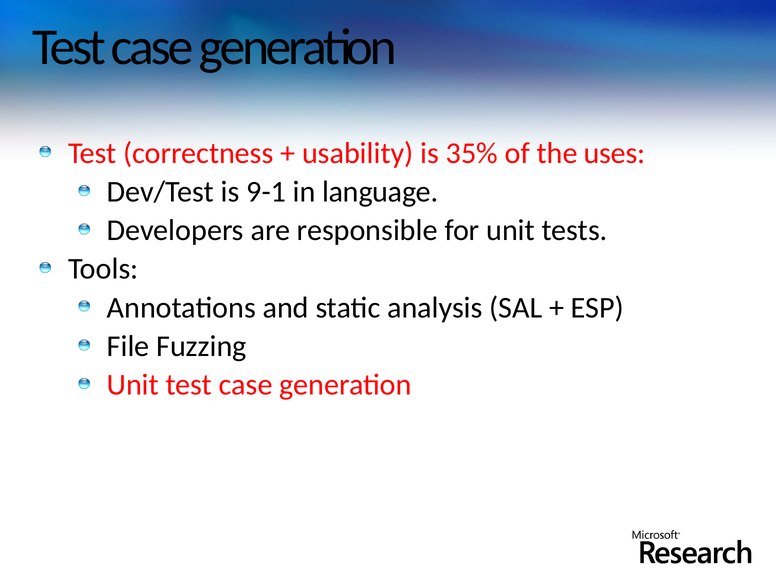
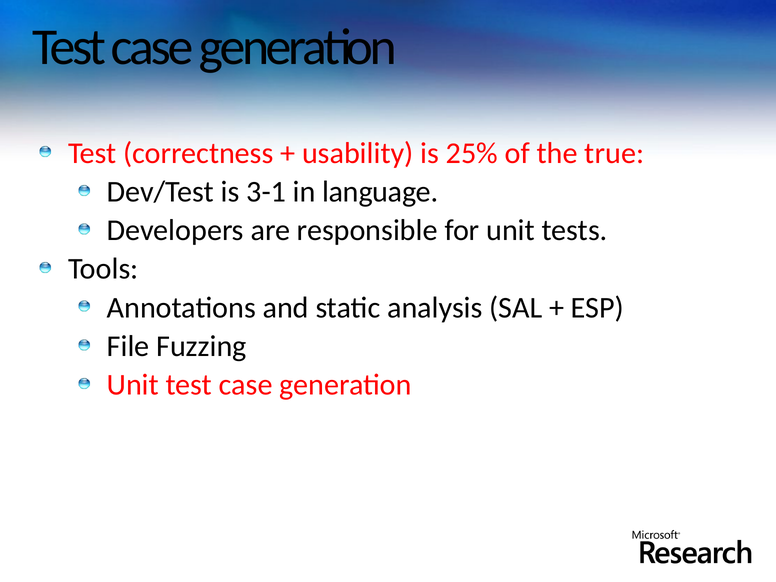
35%: 35% -> 25% (472, 153)
uses: uses -> true (614, 153)
9-1: 9-1 -> 3-1 (266, 192)
